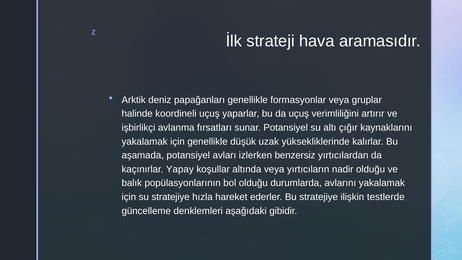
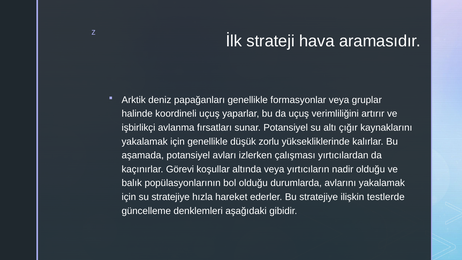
uzak: uzak -> zorlu (269, 141)
benzersiz: benzersiz -> çalışması (295, 155)
Yapay: Yapay -> Görevi (180, 169)
